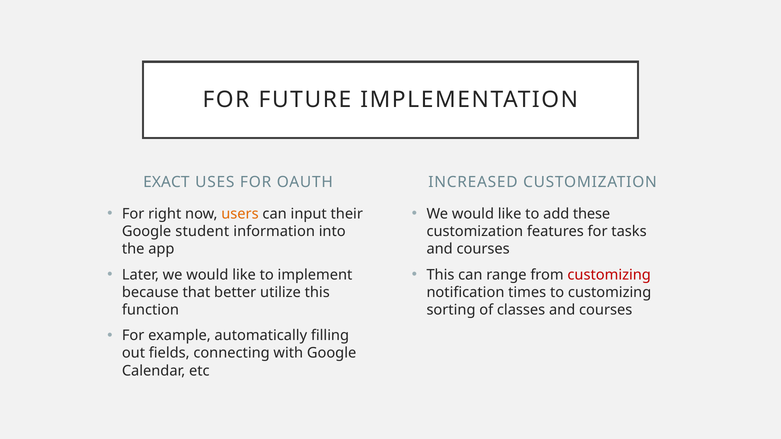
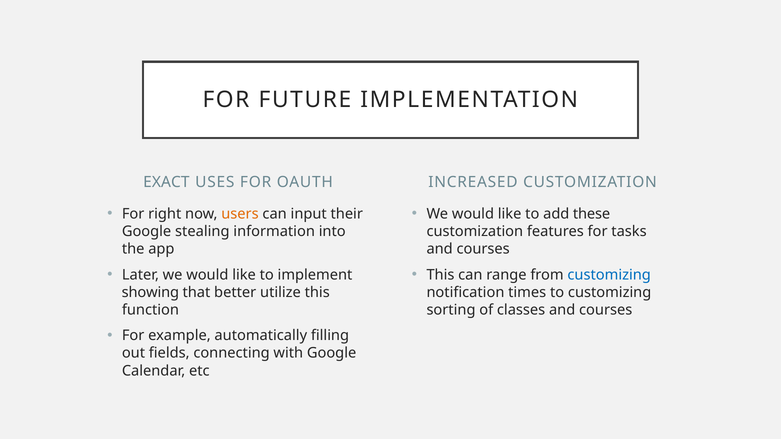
student: student -> stealing (202, 232)
customizing colour: red -> blue (609, 275)
because: because -> showing (150, 293)
